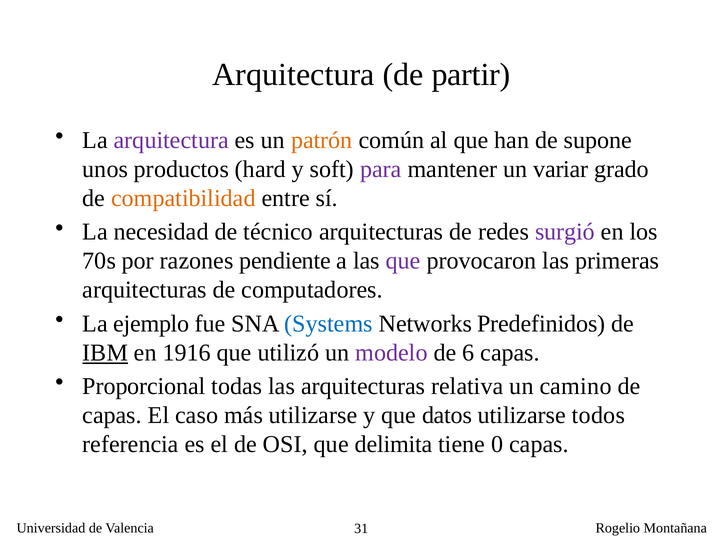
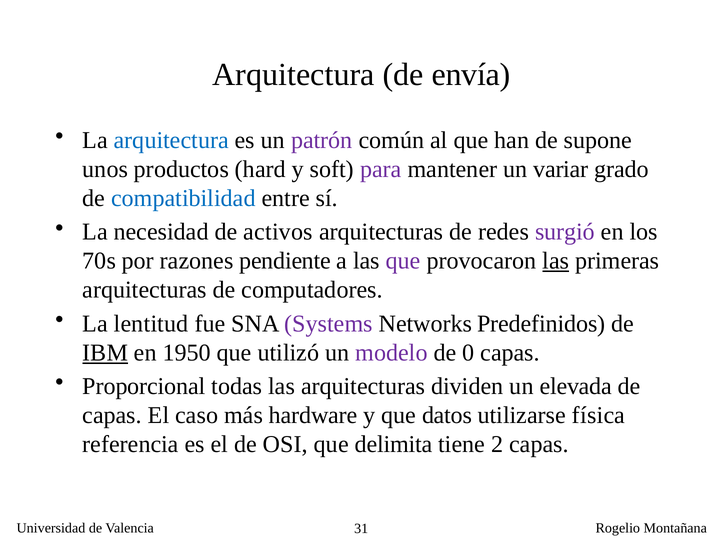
partir: partir -> envía (471, 75)
arquitectura colour: purple -> blue (171, 140)
patrón colour: orange -> purple (322, 140)
compatibilidad colour: orange -> blue (183, 198)
técnico: técnico -> activos (278, 232)
las underline: none -> present (556, 261)
ejemplo: ejemplo -> lentitud (151, 323)
Systems colour: blue -> purple (329, 323)
1916: 1916 -> 1950 (187, 352)
6: 6 -> 0 (468, 352)
relativa: relativa -> dividen (467, 386)
camino: camino -> elevada (576, 386)
más utilizarse: utilizarse -> hardware (313, 415)
todos: todos -> física (598, 415)
0: 0 -> 2 (497, 444)
